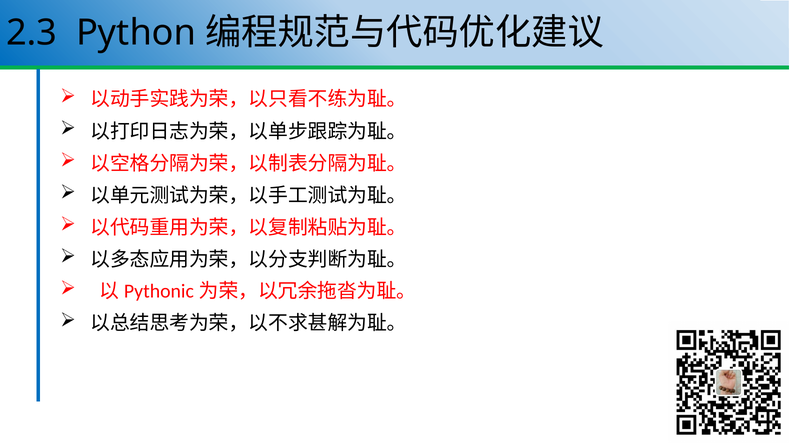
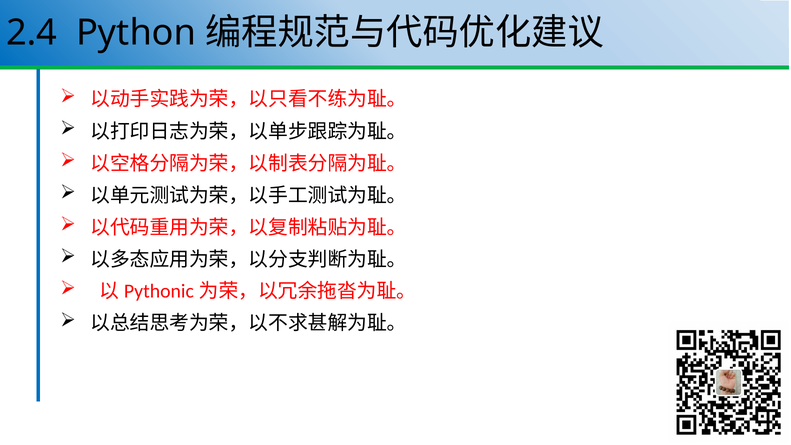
2.3: 2.3 -> 2.4 (32, 33)
